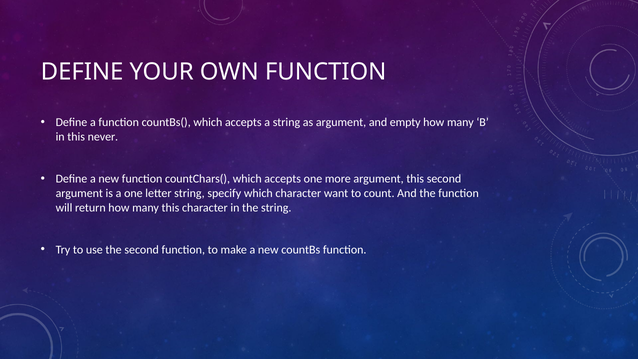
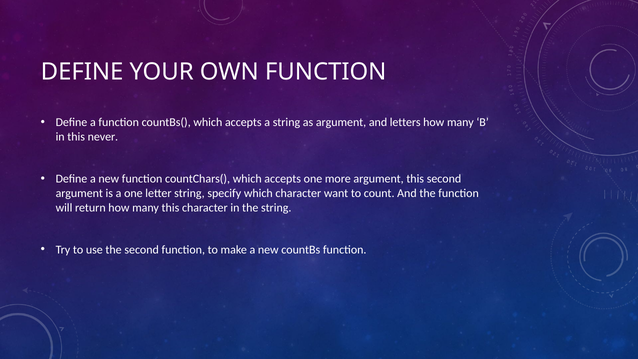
empty: empty -> letters (405, 122)
